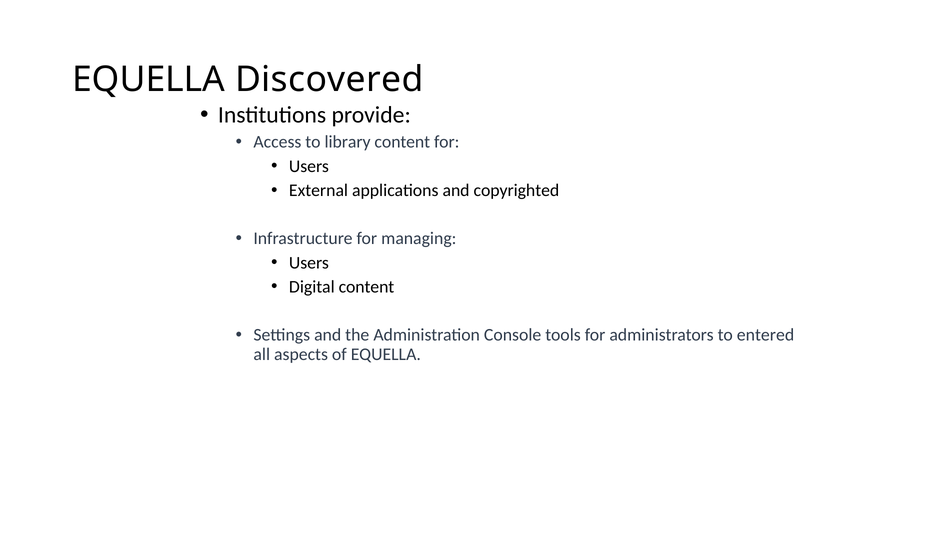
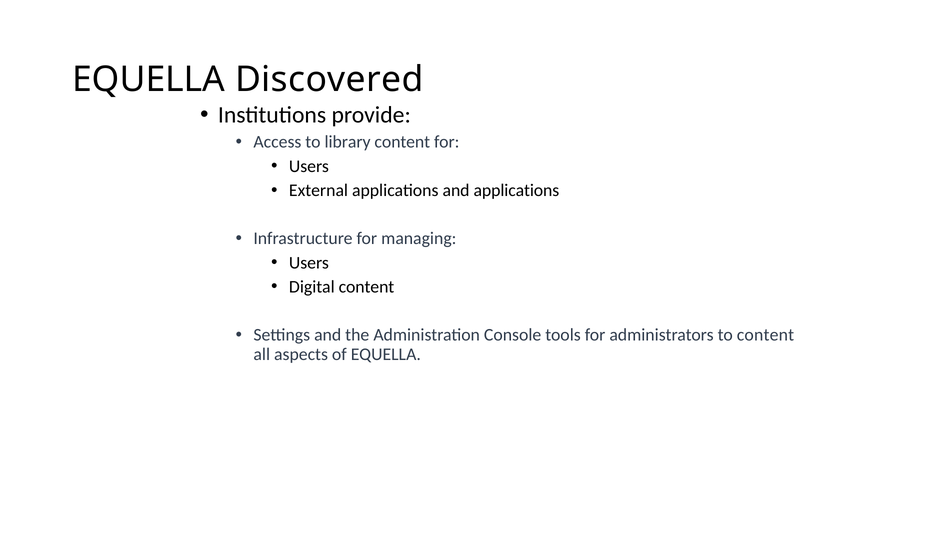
and copyrighted: copyrighted -> applications (516, 190)
to entered: entered -> content (765, 335)
